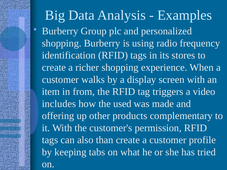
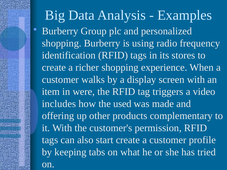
from: from -> were (84, 92)
than: than -> start (105, 140)
